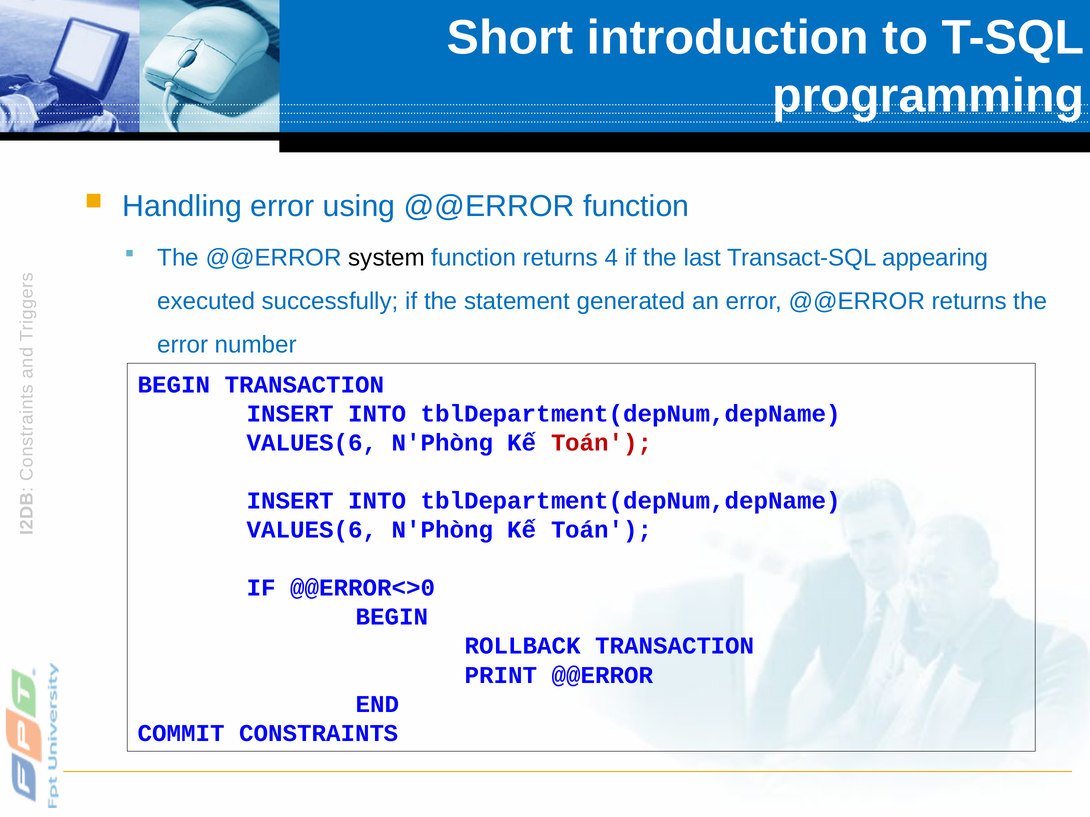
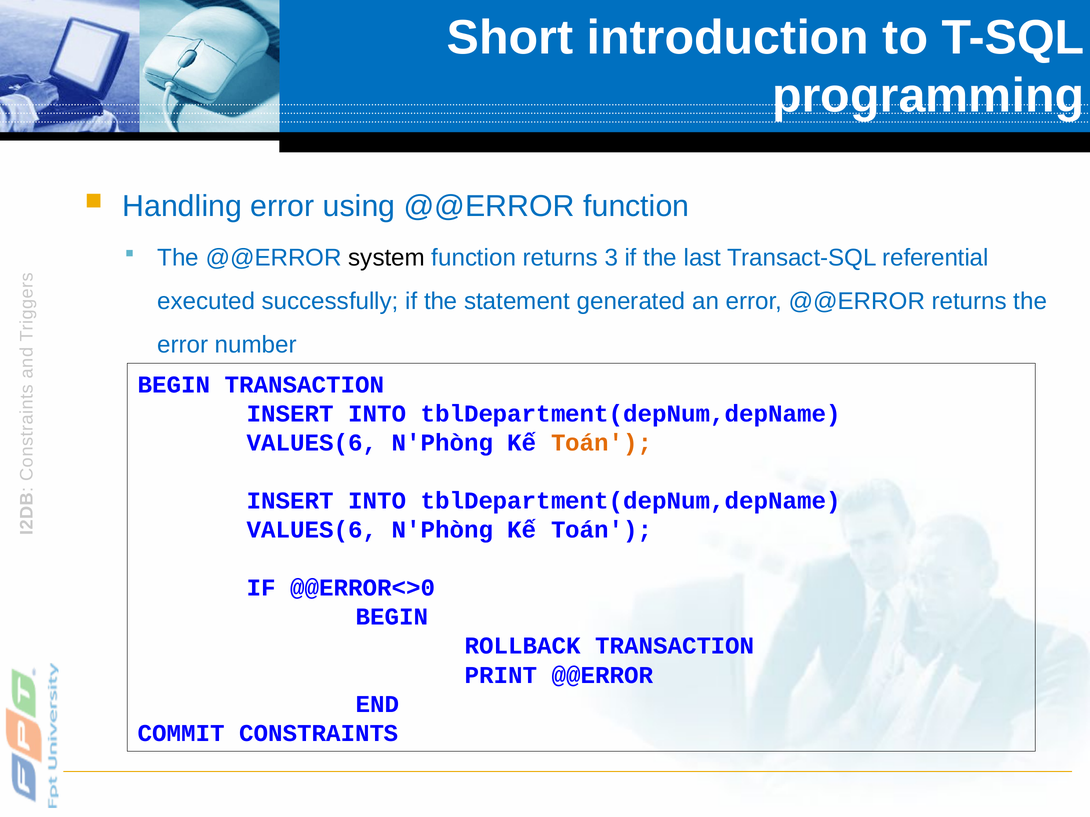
4: 4 -> 3 (611, 258)
appearing: appearing -> referential (935, 258)
Toán colour: red -> orange (602, 443)
